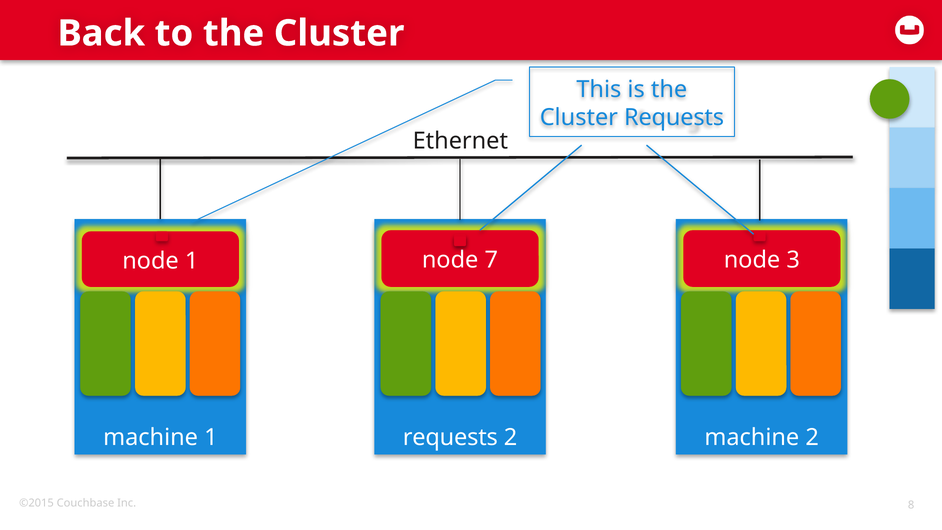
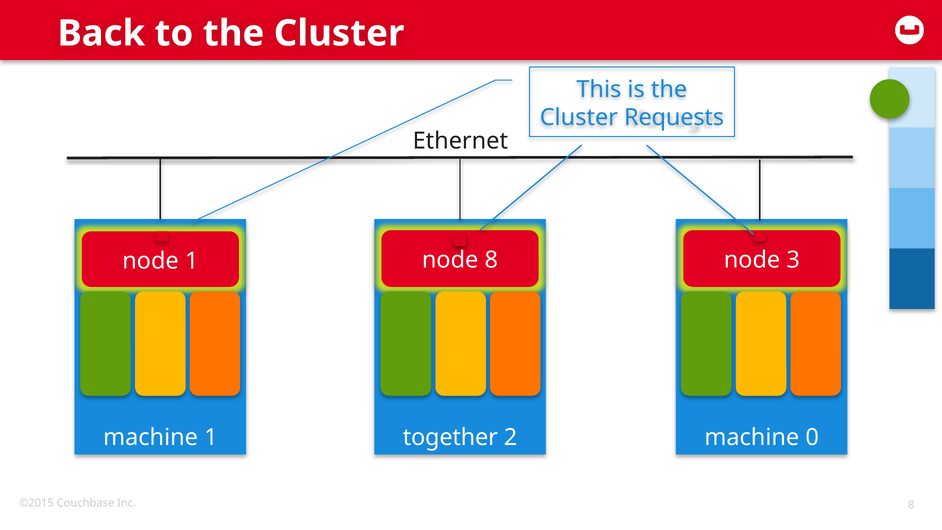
node 7: 7 -> 8 (491, 260)
1 requests: requests -> together (450, 437)
machine 2: 2 -> 0 (812, 437)
